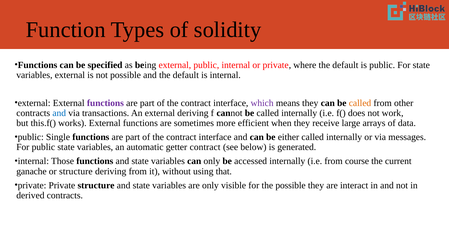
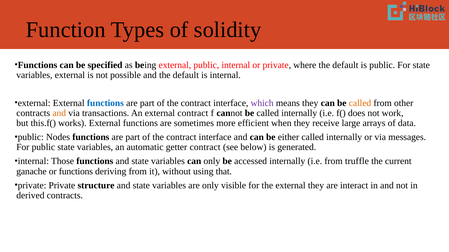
functions colour: purple -> blue (105, 103)
and colour: blue -> orange (59, 113)
external deriving: deriving -> contract (193, 113)
Single: Single -> Nodes (58, 137)
course: course -> truffle (357, 162)
or structure: structure -> functions (76, 172)
the possible: possible -> external (290, 186)
